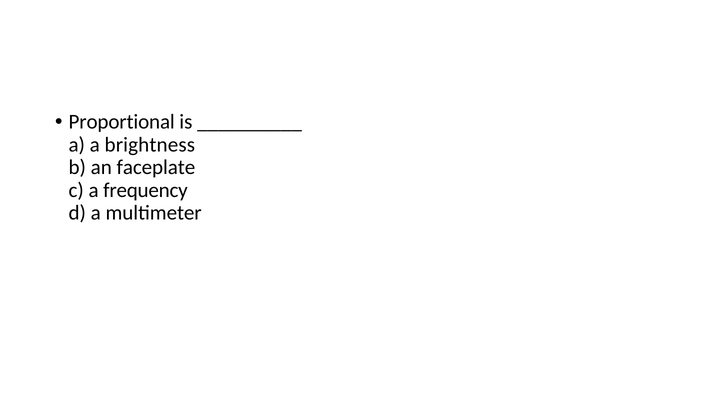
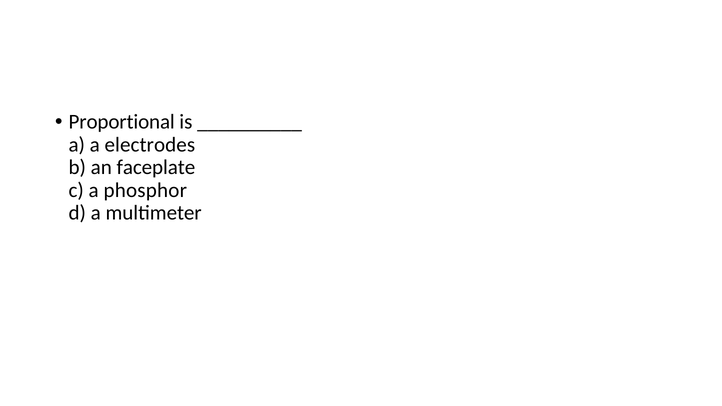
brightness: brightness -> electrodes (150, 145)
frequency: frequency -> phosphor (145, 190)
